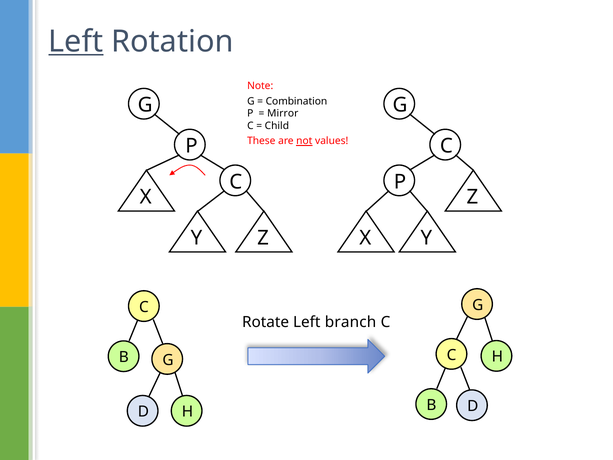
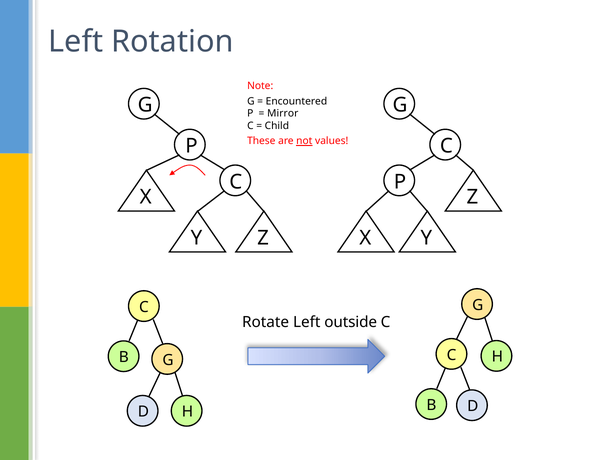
Left underline: present -> none (76, 42)
Combination: Combination -> Encountered (296, 101)
branch: branch -> outside (351, 322)
